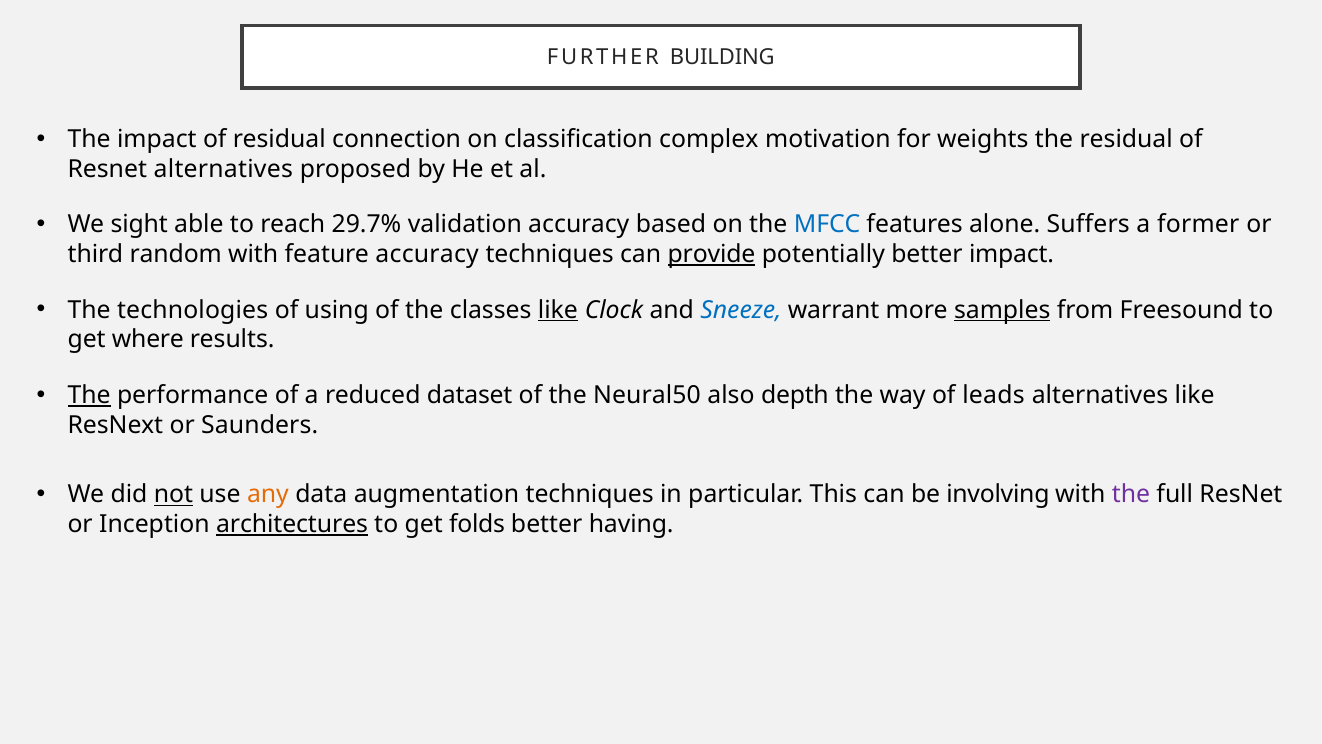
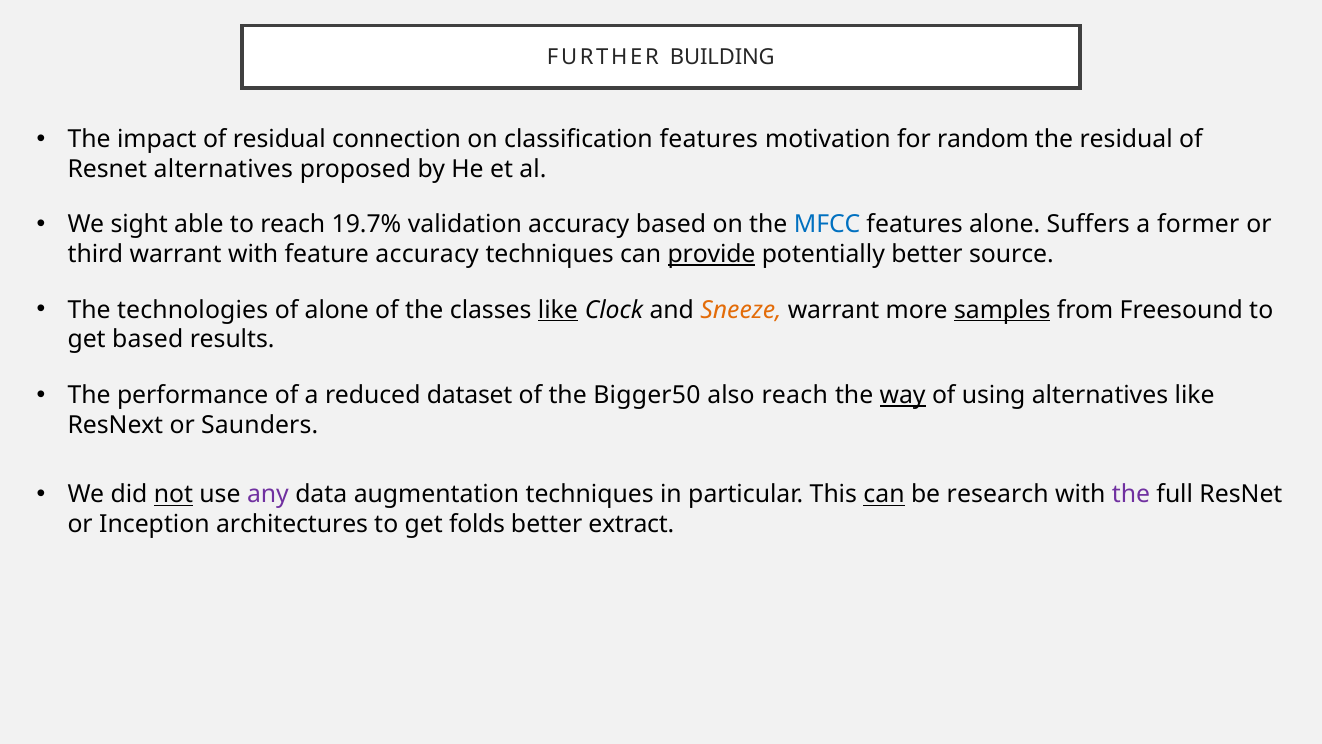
classification complex: complex -> features (709, 139)
weights: weights -> random (983, 139)
29.7%: 29.7% -> 19.7% (367, 224)
third random: random -> warrant (176, 254)
better impact: impact -> source (1011, 254)
of using: using -> alone (337, 310)
Sneeze colour: blue -> orange (741, 310)
get where: where -> based (148, 339)
The underline: present -> none (89, 395)
Neural50: Neural50 -> Bigger50 (647, 395)
also depth: depth -> reach (795, 395)
way underline: none -> present (903, 395)
leads: leads -> using (994, 395)
any colour: orange -> purple (268, 495)
can underline: none -> present (884, 495)
involving: involving -> research (998, 495)
architectures underline: present -> none (292, 524)
having: having -> extract (631, 524)
